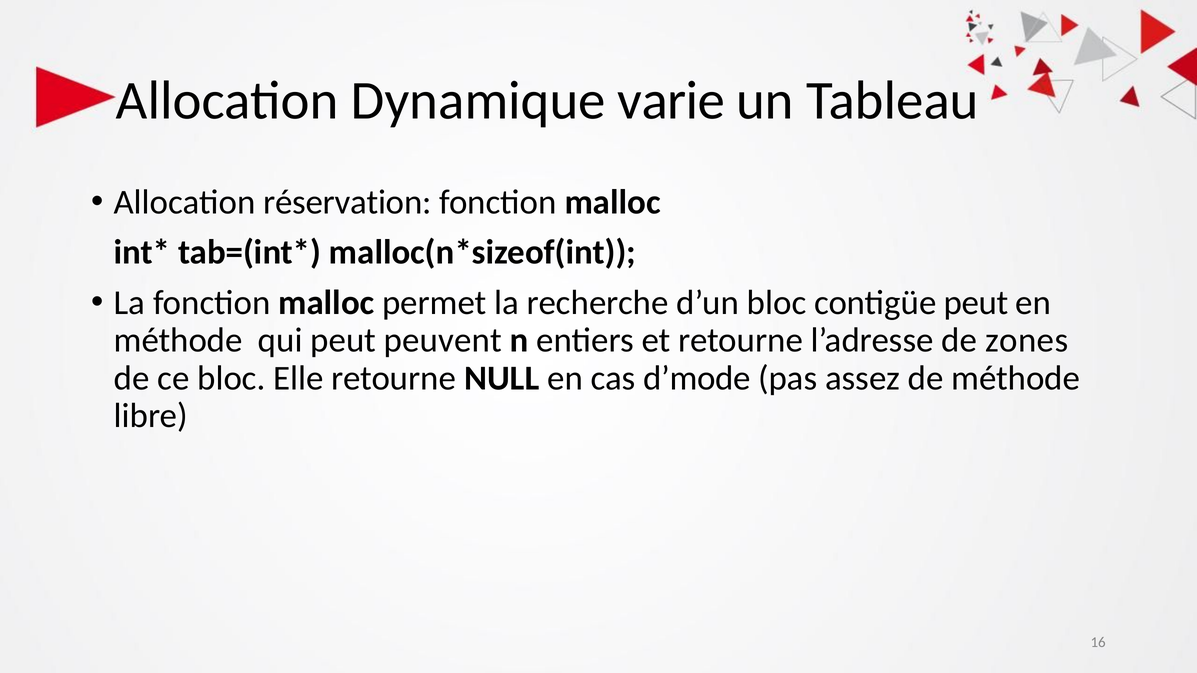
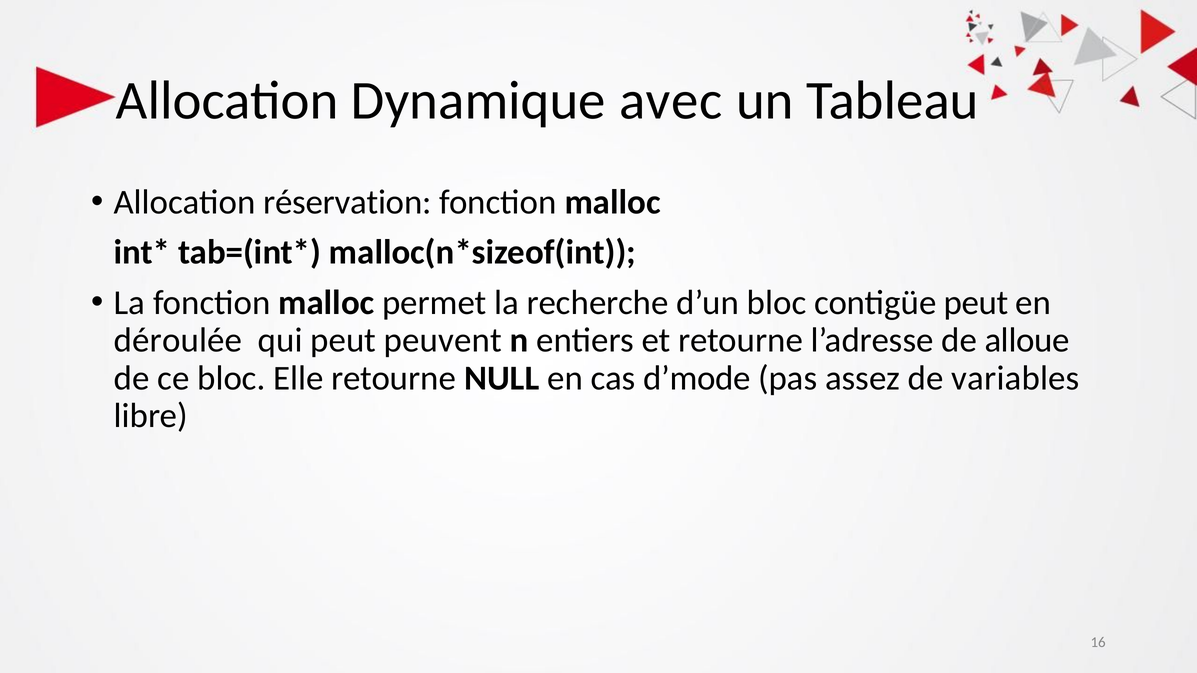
varie: varie -> avec (671, 101)
méthode: méthode -> déroulée (178, 340)
zones: zones -> alloue (1027, 340)
de méthode: méthode -> variables (1015, 378)
